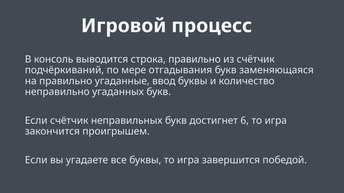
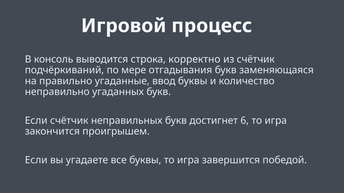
строка правильно: правильно -> корректно (194, 60)
